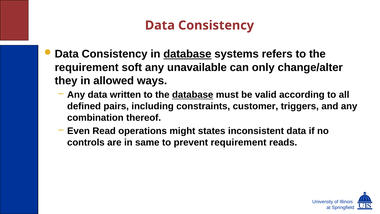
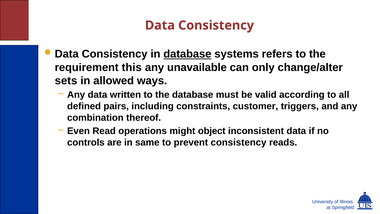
soft: soft -> this (132, 67)
they: they -> sets (66, 81)
database underline: present -> none (193, 95)
states: states -> object (212, 131)
prevent requirement: requirement -> consistency (239, 142)
